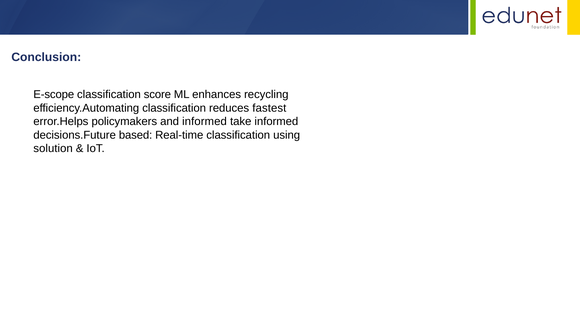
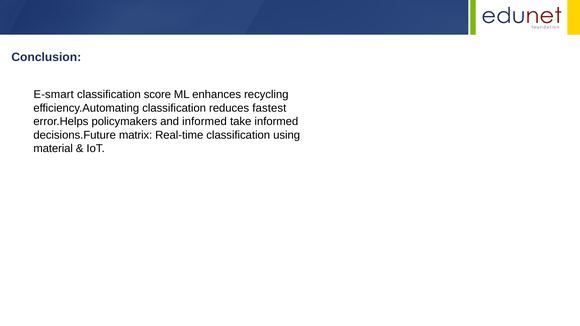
E-scope: E-scope -> E-smart (54, 95)
based: based -> matrix (136, 135)
solution: solution -> material (53, 149)
